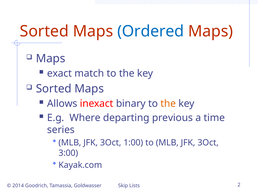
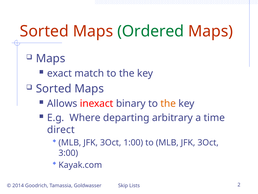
Ordered colour: blue -> green (151, 31)
previous: previous -> arbitrary (172, 117)
series: series -> direct (61, 129)
